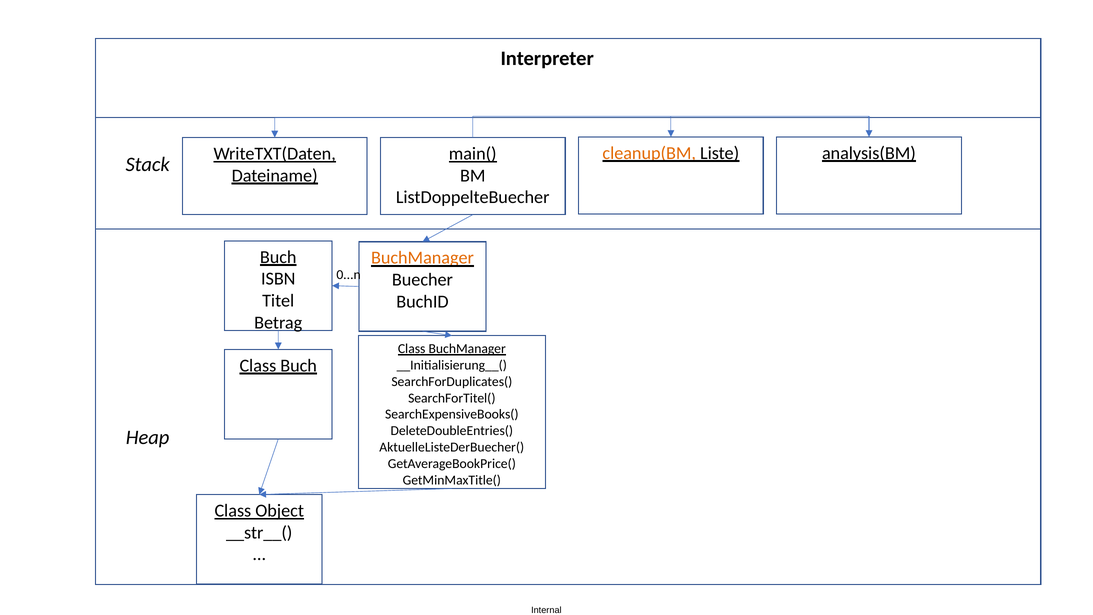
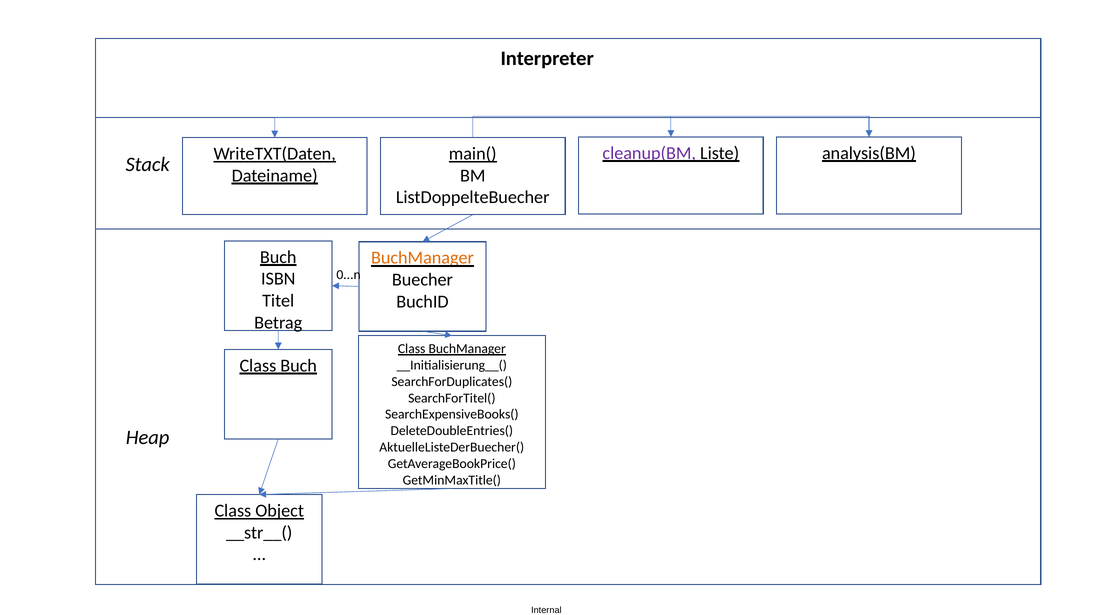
cleanup(BM colour: orange -> purple (649, 153)
